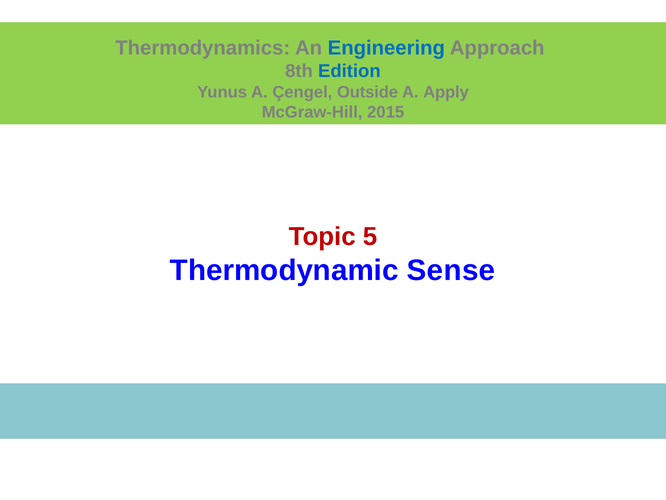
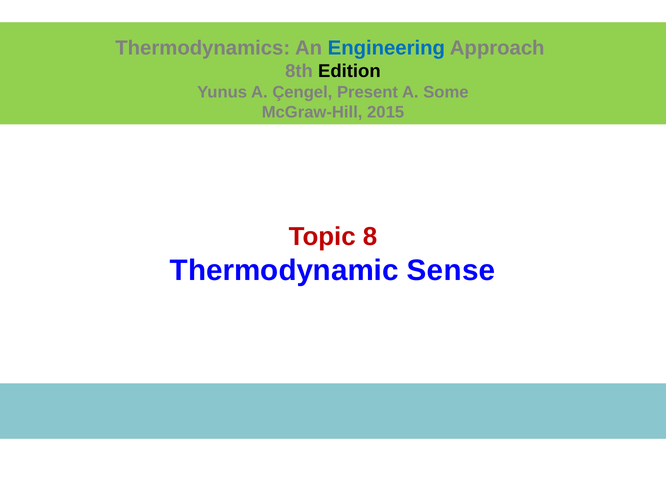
Edition colour: blue -> black (349, 71)
Outside: Outside -> Present (367, 92)
Apply: Apply -> Some (446, 92)
5: 5 -> 8 (370, 237)
